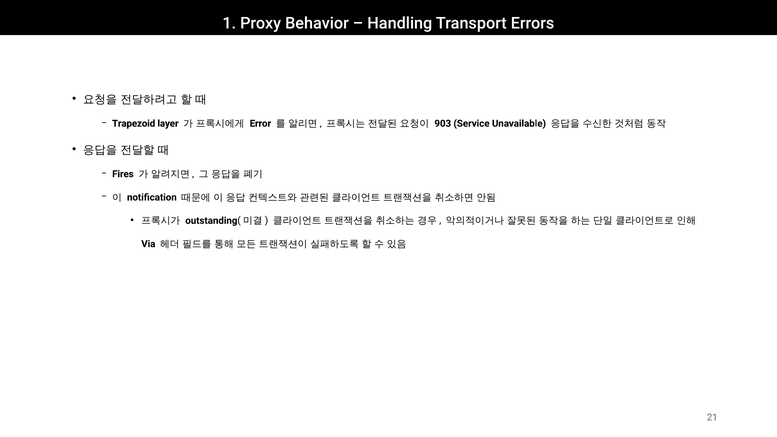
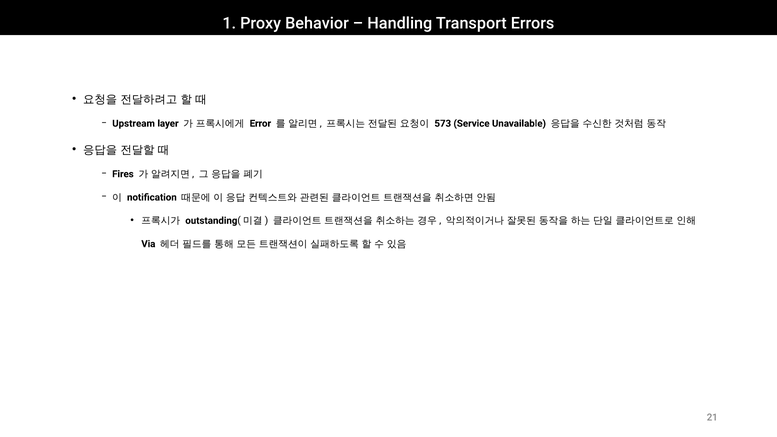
Trapezoid: Trapezoid -> Upstream (134, 124)
903: 903 -> 573 (443, 124)
